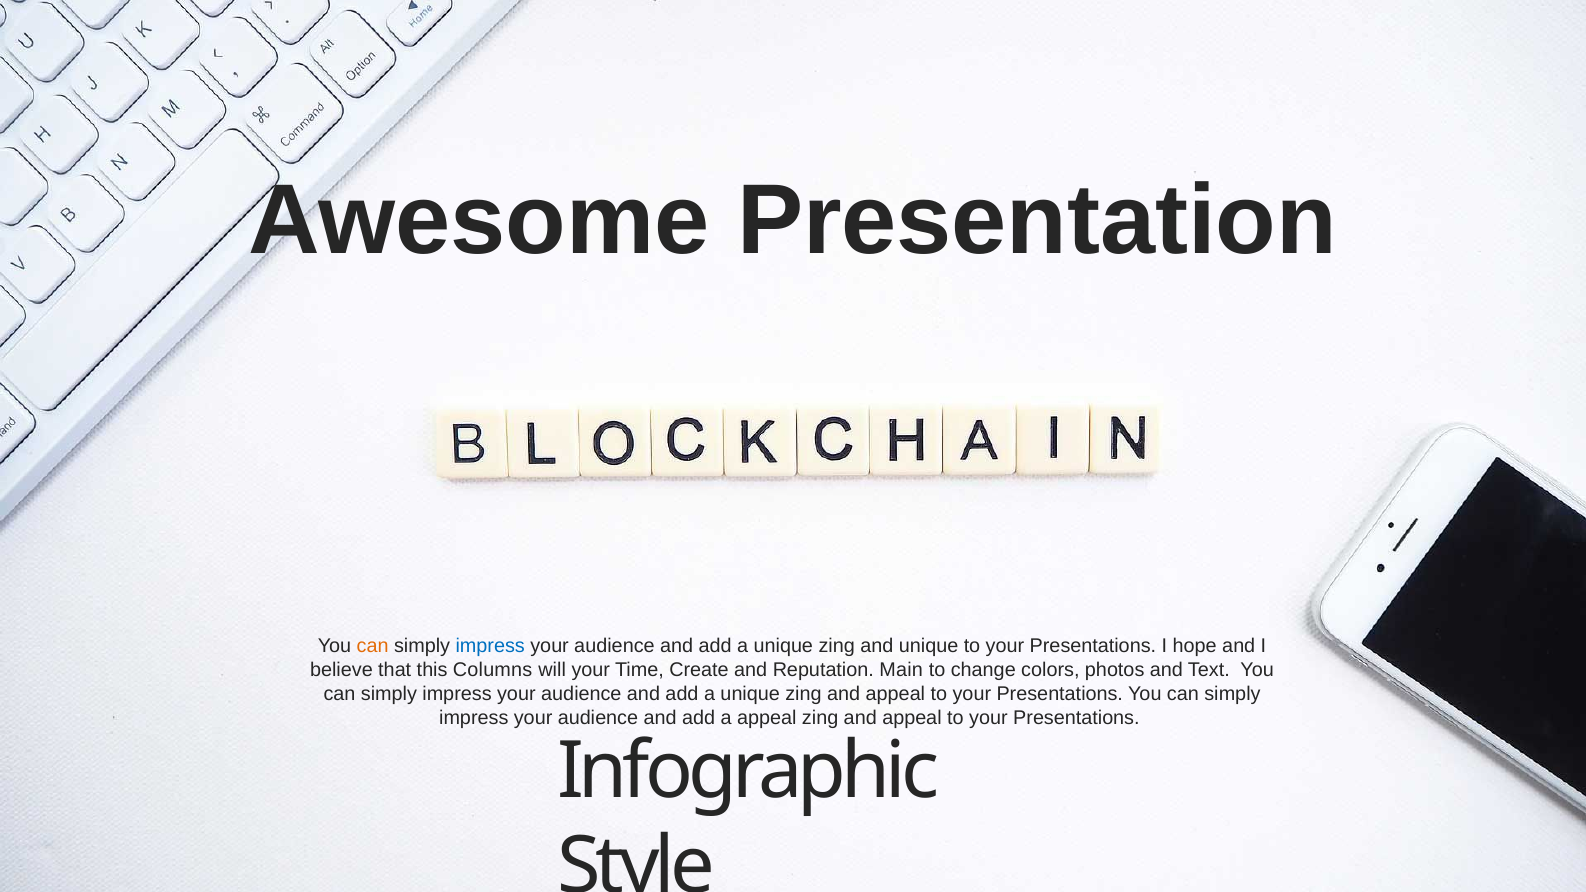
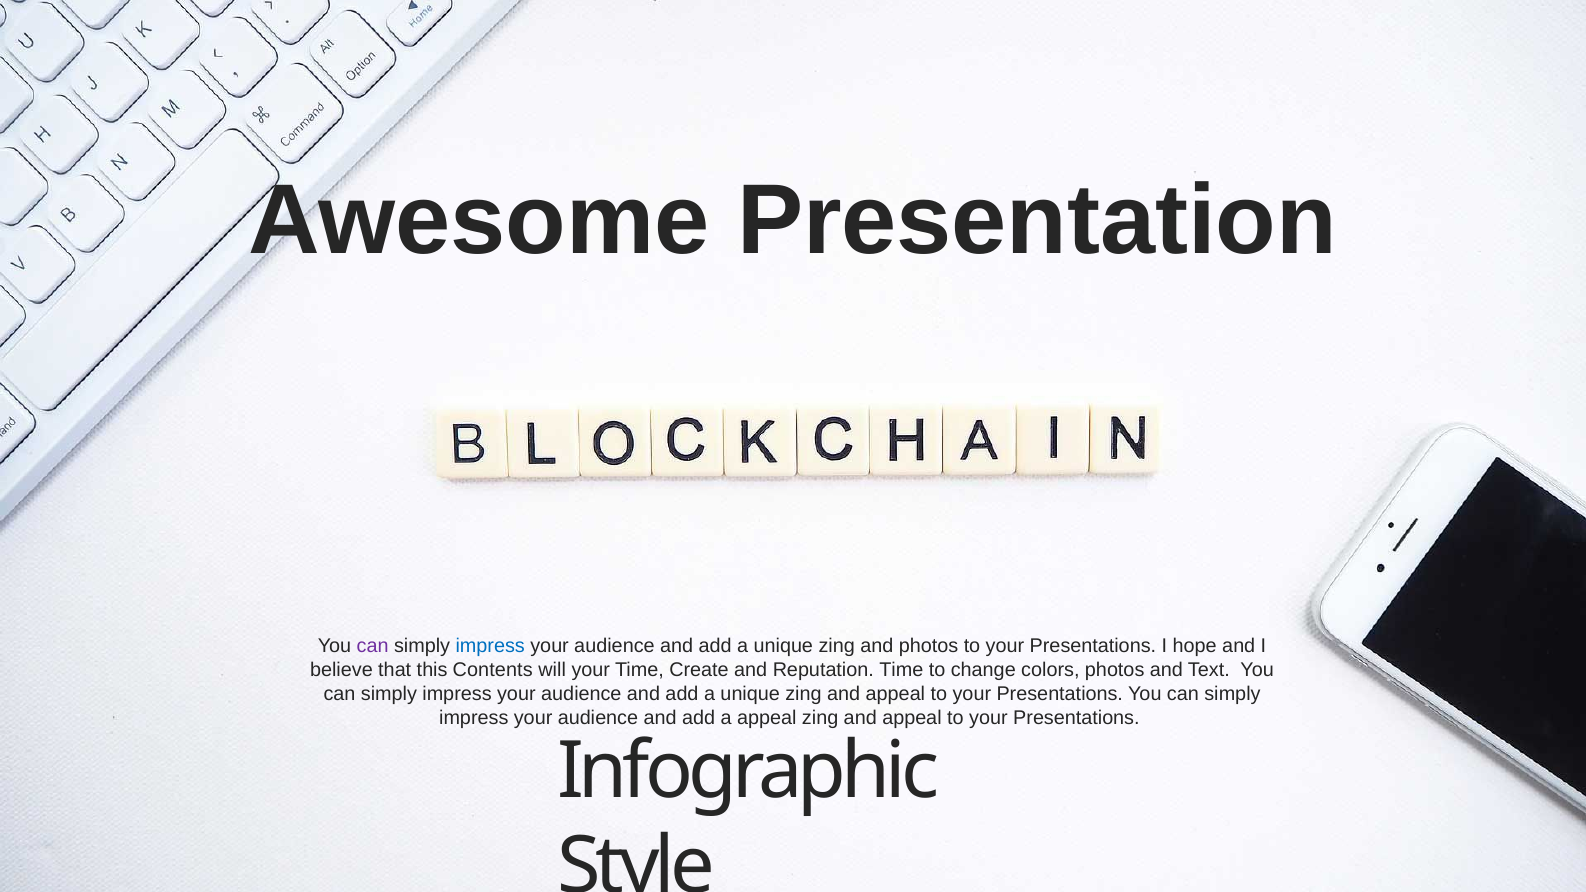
can colour: orange -> purple (373, 646)
and unique: unique -> photos (929, 646)
Columns: Columns -> Contents (493, 670)
Reputation Main: Main -> Time (901, 670)
